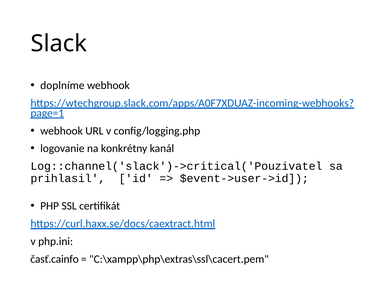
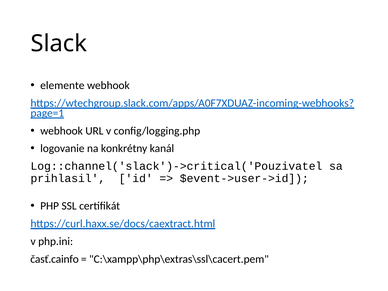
doplníme: doplníme -> elemente (62, 85)
